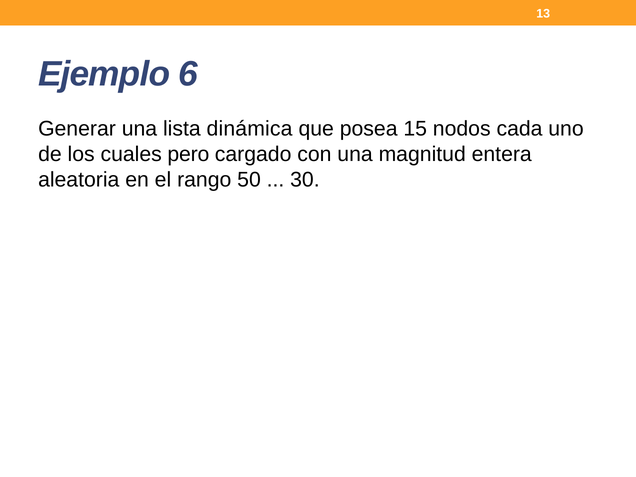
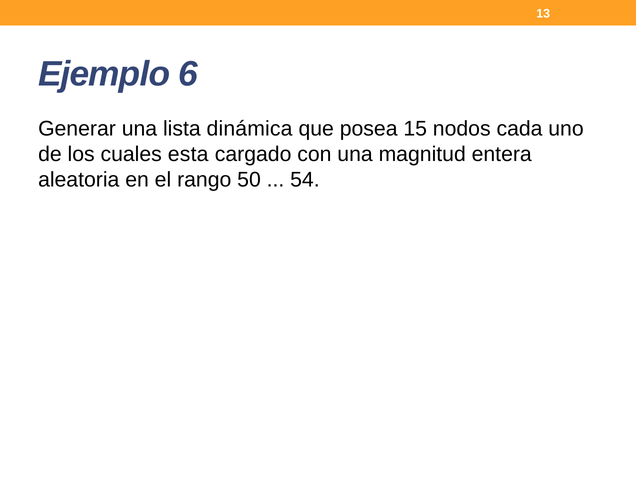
pero: pero -> esta (188, 154)
30: 30 -> 54 (305, 180)
